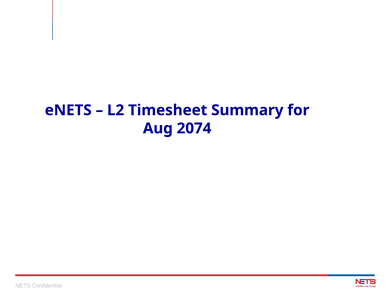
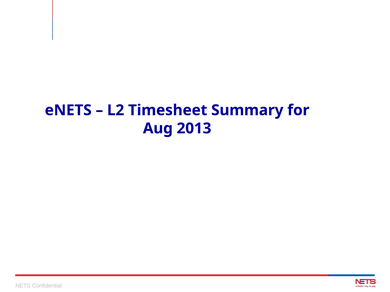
2074: 2074 -> 2013 (194, 129)
